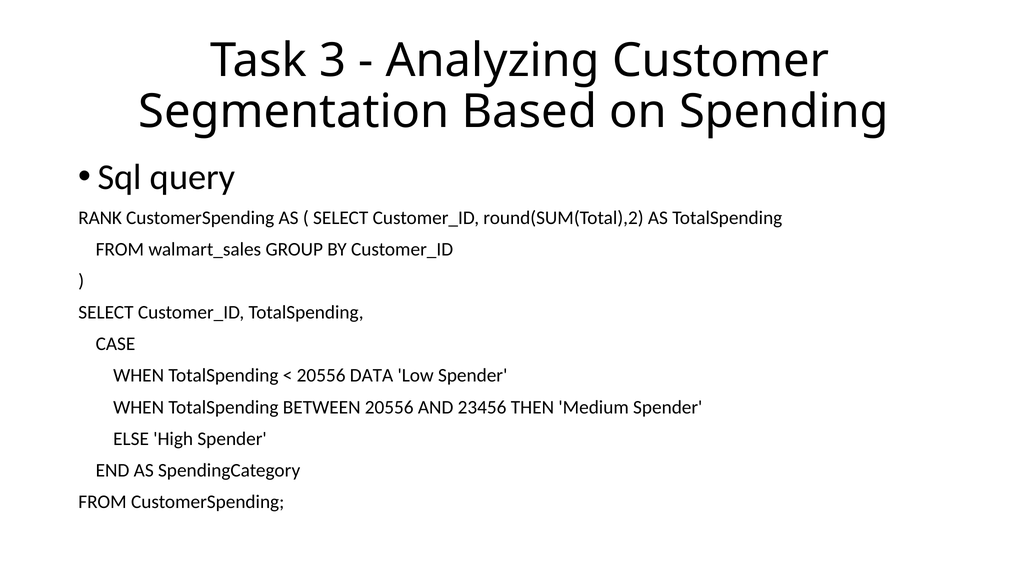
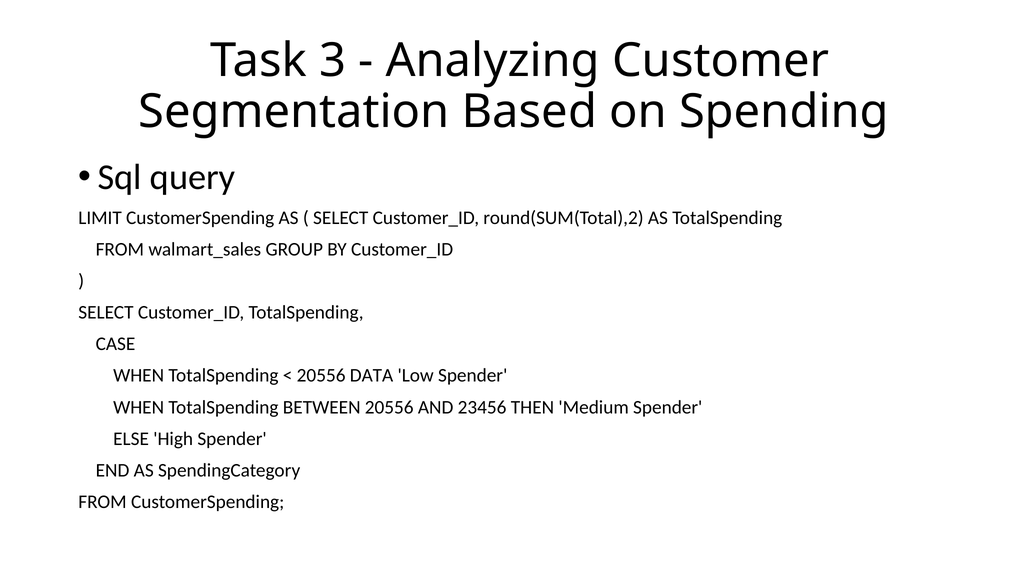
RANK: RANK -> LIMIT (100, 218)
